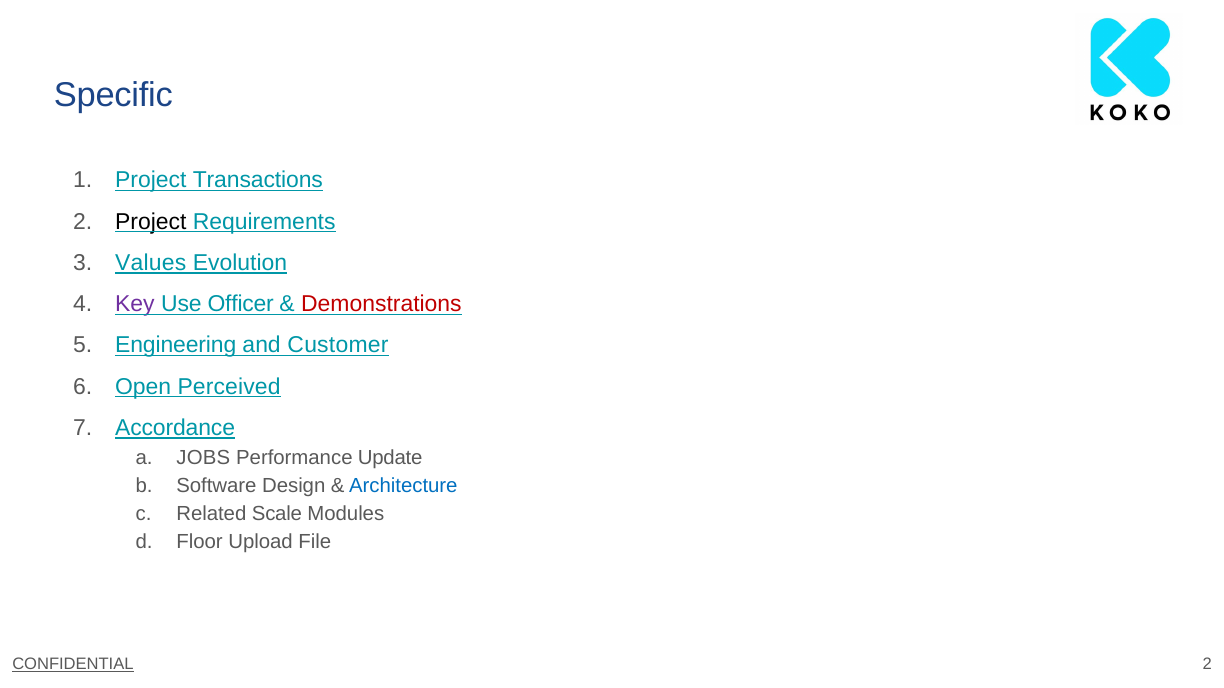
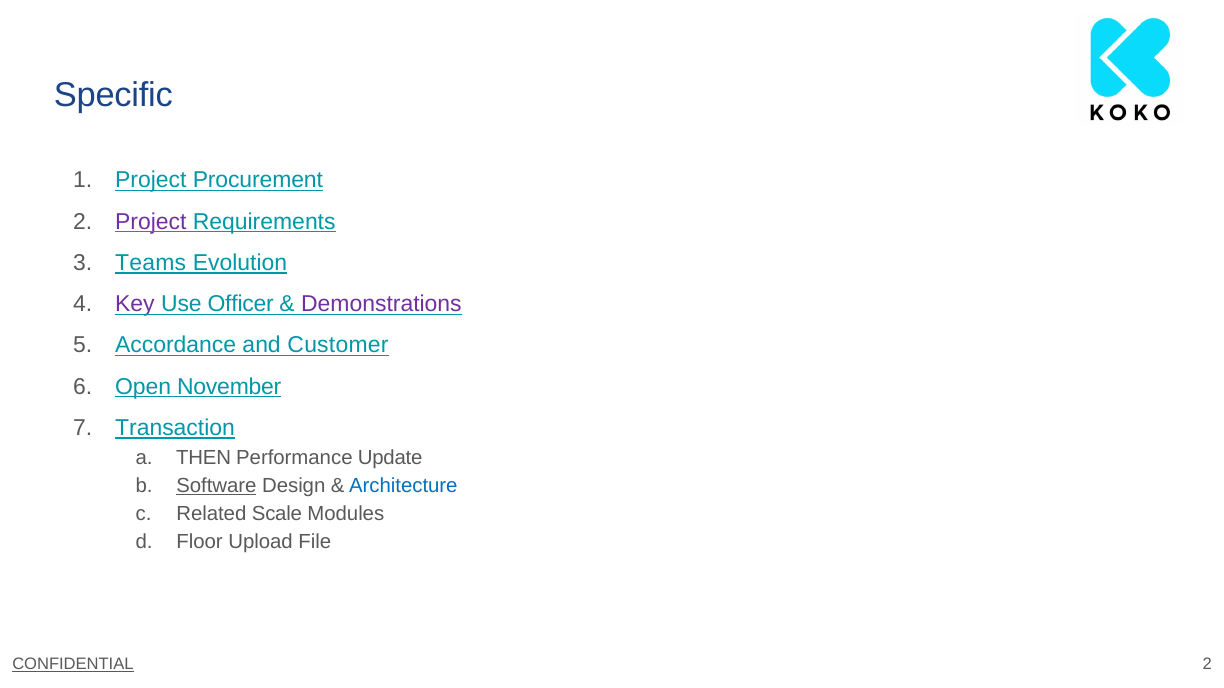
Transactions: Transactions -> Procurement (258, 180)
Project colour: black -> purple (151, 222)
Values: Values -> Teams (151, 263)
Demonstrations colour: red -> purple (381, 304)
Engineering: Engineering -> Accordance (176, 346)
Perceived: Perceived -> November (229, 387)
Accordance: Accordance -> Transaction (175, 428)
JOBS: JOBS -> THEN (204, 458)
Software underline: none -> present (216, 486)
